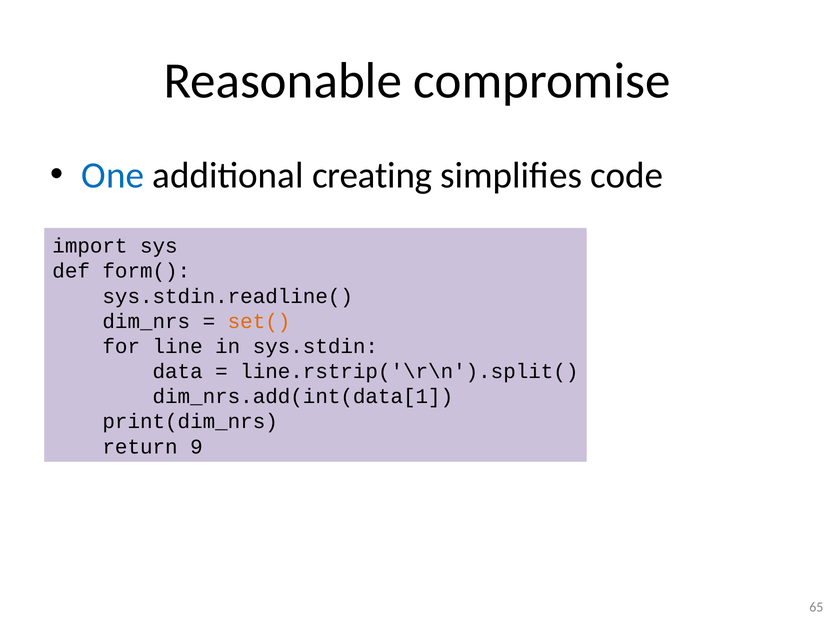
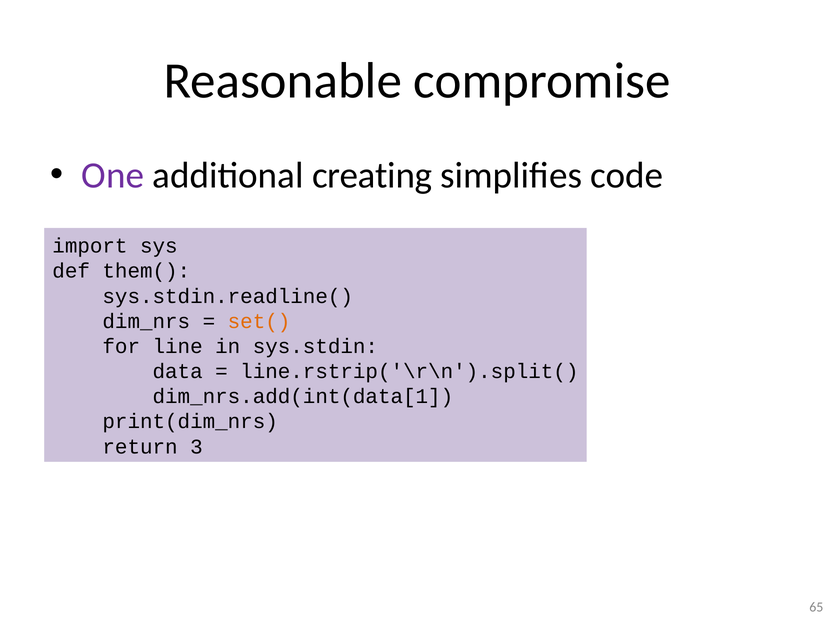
One colour: blue -> purple (113, 175)
form(: form( -> them( (146, 271)
9: 9 -> 3 (196, 446)
